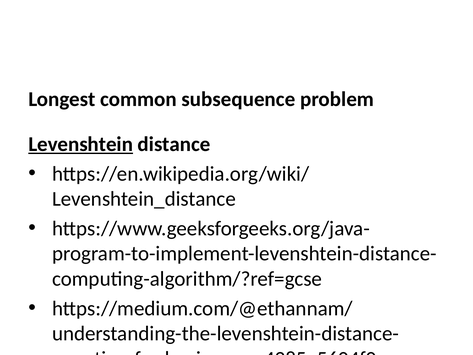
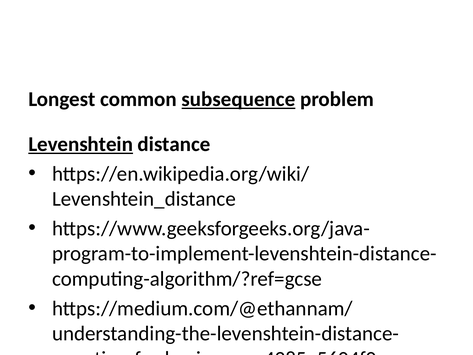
subsequence underline: none -> present (238, 99)
